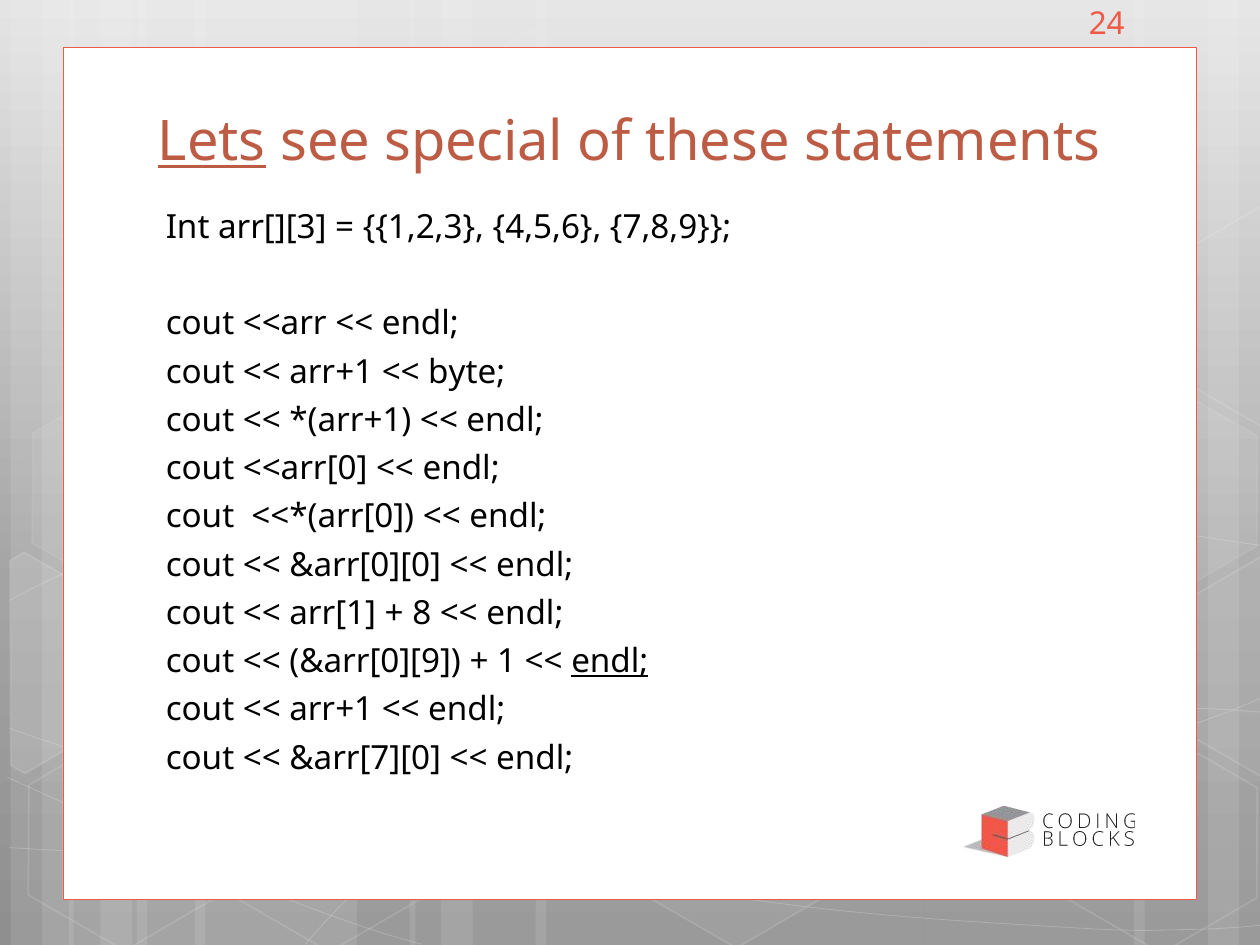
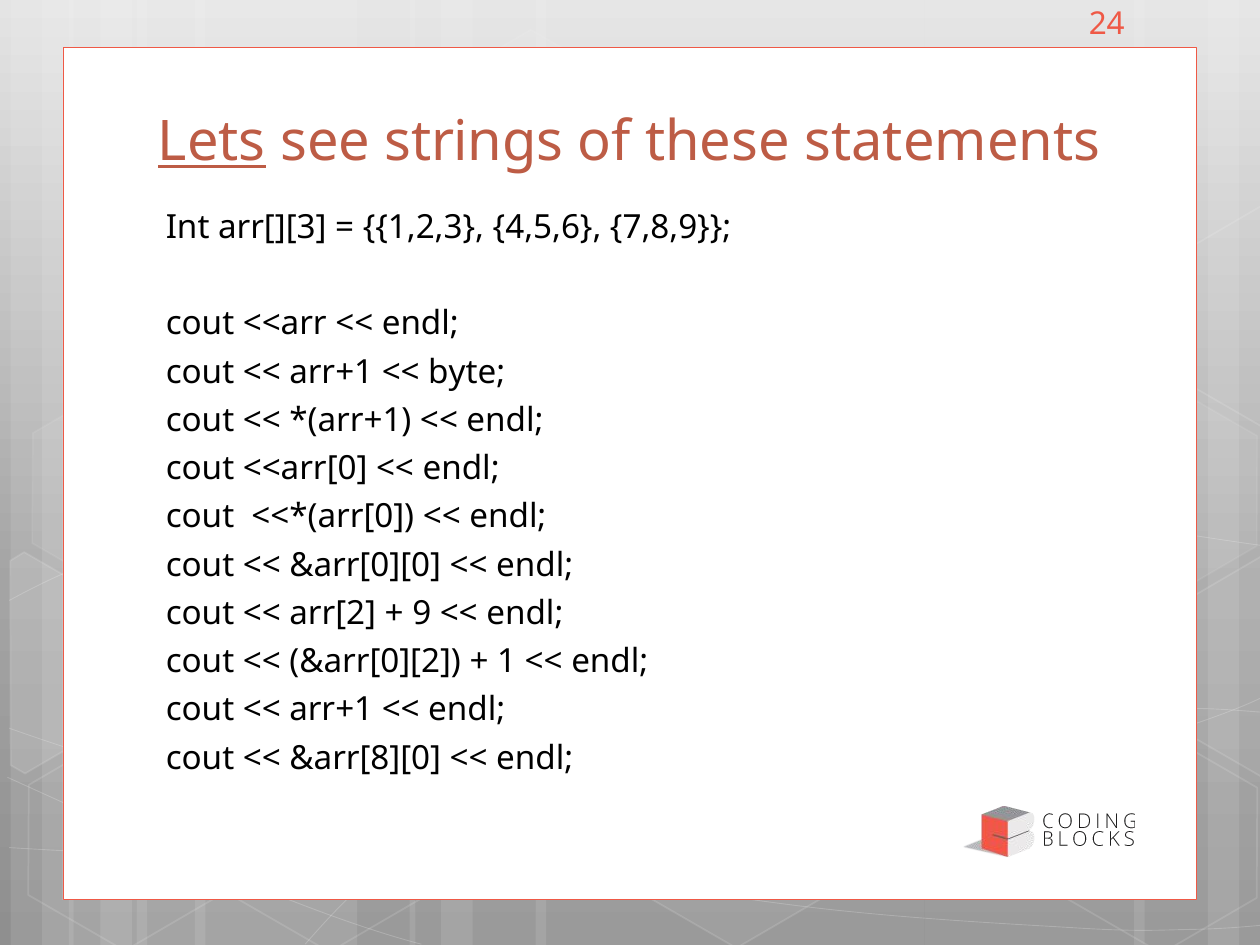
special: special -> strings (474, 142)
arr[1: arr[1 -> arr[2 (333, 613)
8: 8 -> 9 (422, 613)
&arr[0][9: &arr[0][9 -> &arr[0][2 (375, 662)
endl underline: present -> none (610, 662)
&arr[7][0: &arr[7][0 -> &arr[8][0 (365, 758)
